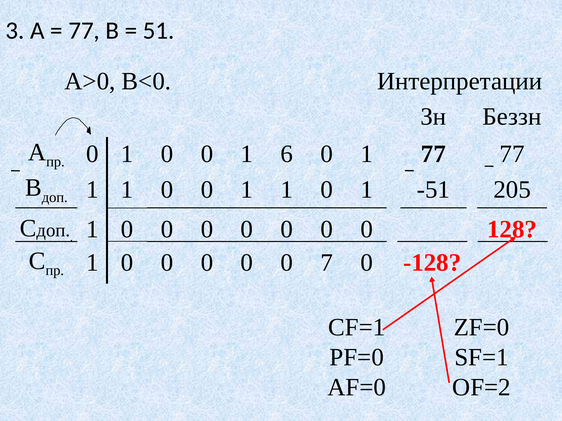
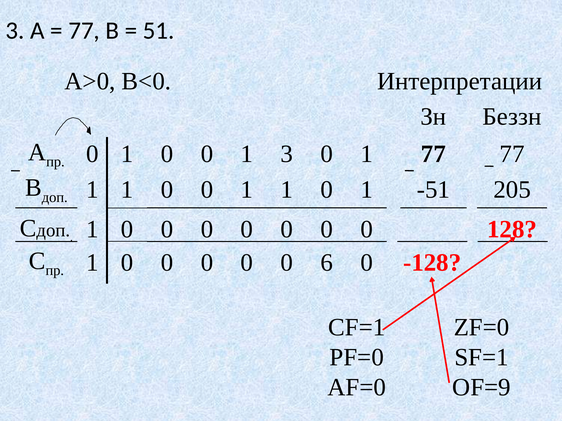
1 6: 6 -> 3 (287, 154)
7: 7 -> 6 (327, 263)
OF=2: OF=2 -> OF=9 (482, 388)
